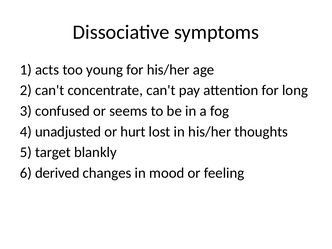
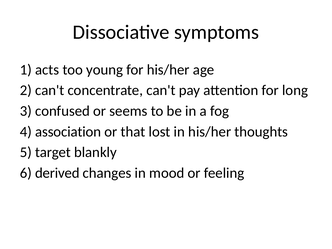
unadjusted: unadjusted -> association (68, 132)
hurt: hurt -> that (133, 132)
